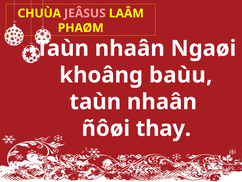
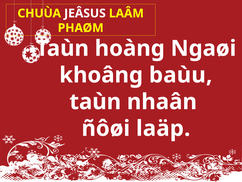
JEÂSUS colour: pink -> white (85, 13)
nhaân: nhaân -> hoàng (130, 48)
thay: thay -> laäp (163, 128)
